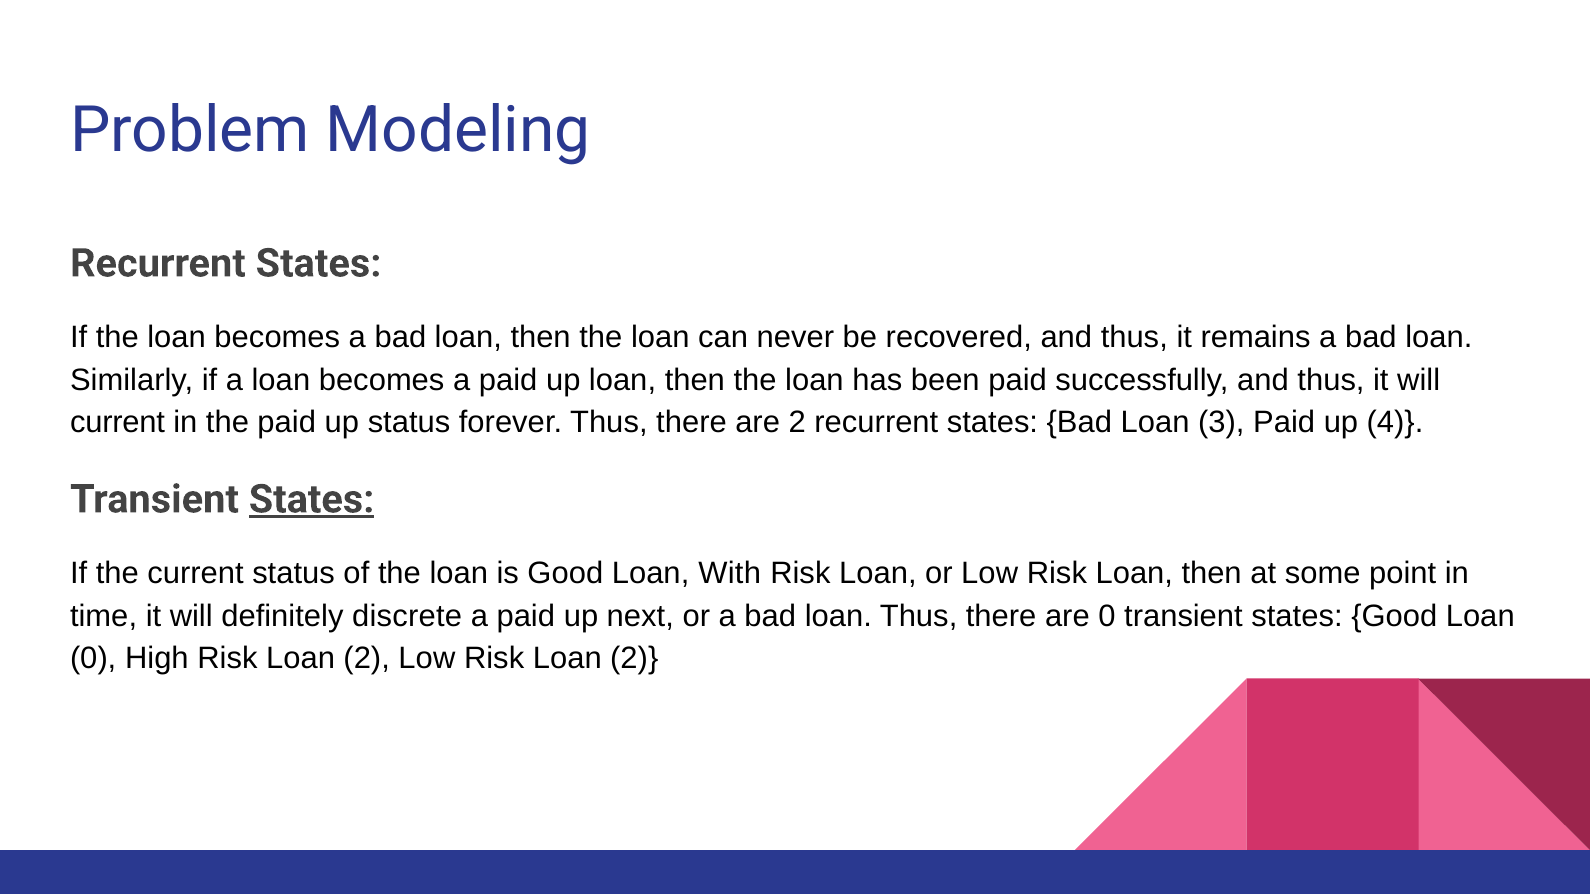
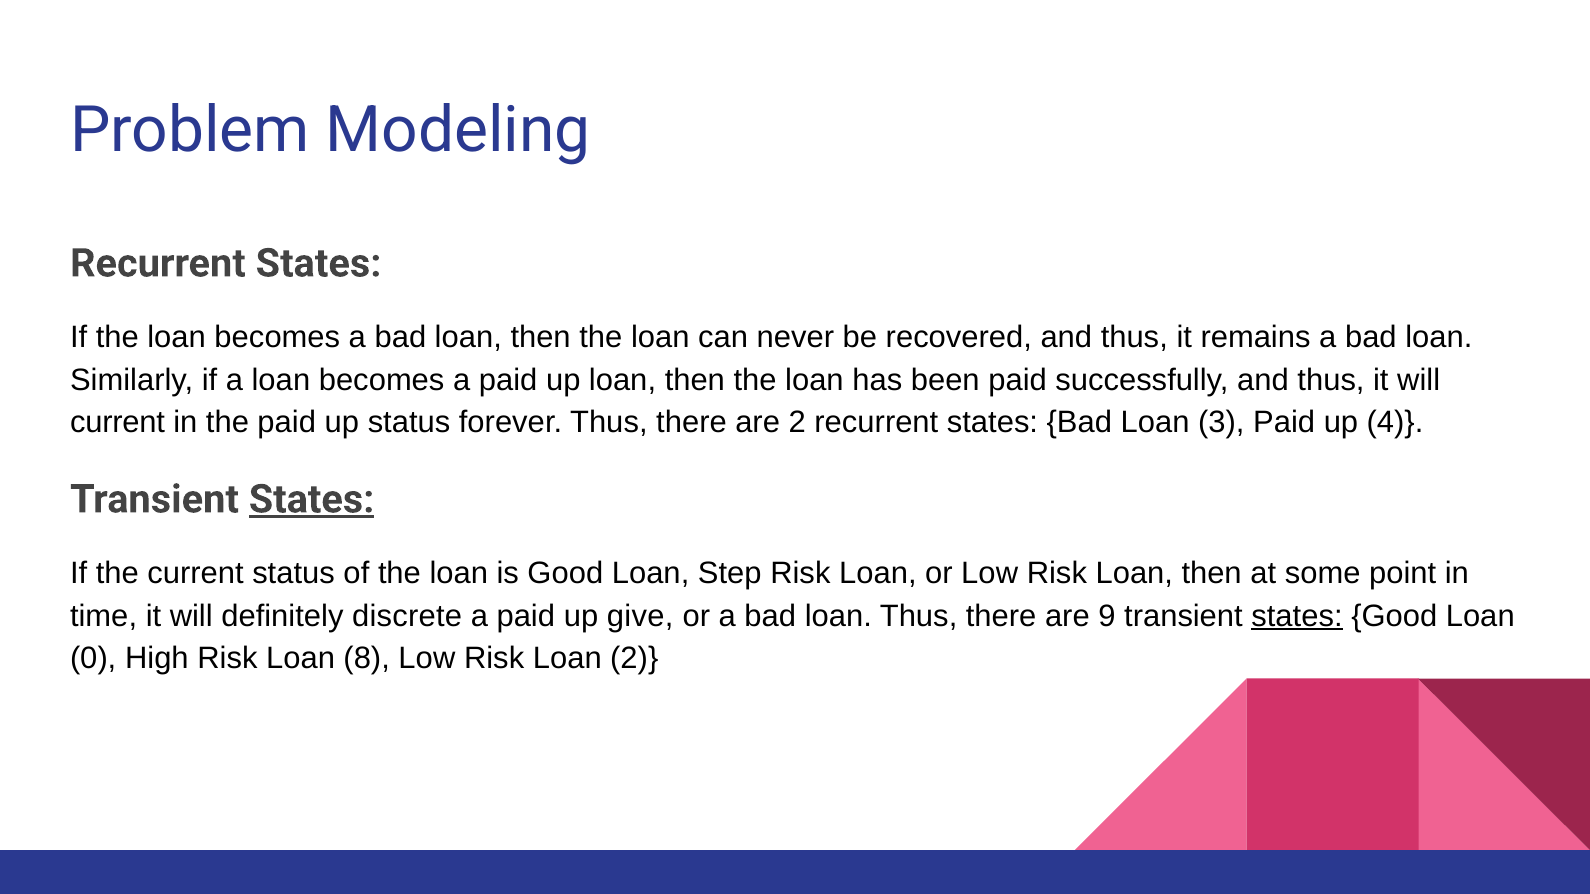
With: With -> Step (730, 573)
next: next -> give (640, 616)
are 0: 0 -> 9 (1107, 616)
states underline: none -> present (1297, 616)
High Risk Loan 2: 2 -> 8 (367, 659)
